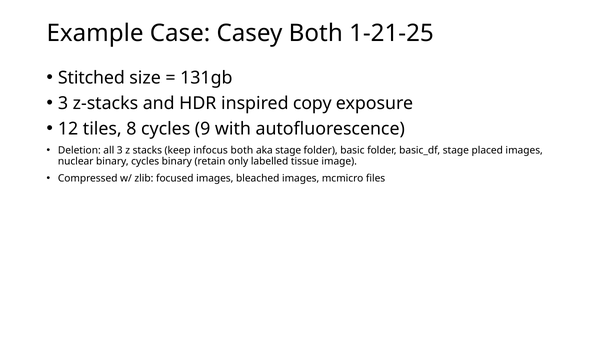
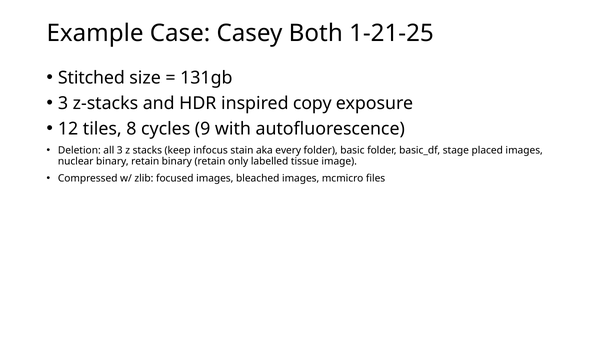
infocus both: both -> stain (242, 150)
aka stage: stage -> every (288, 150)
nuclear binary cycles: cycles -> retain (145, 161)
